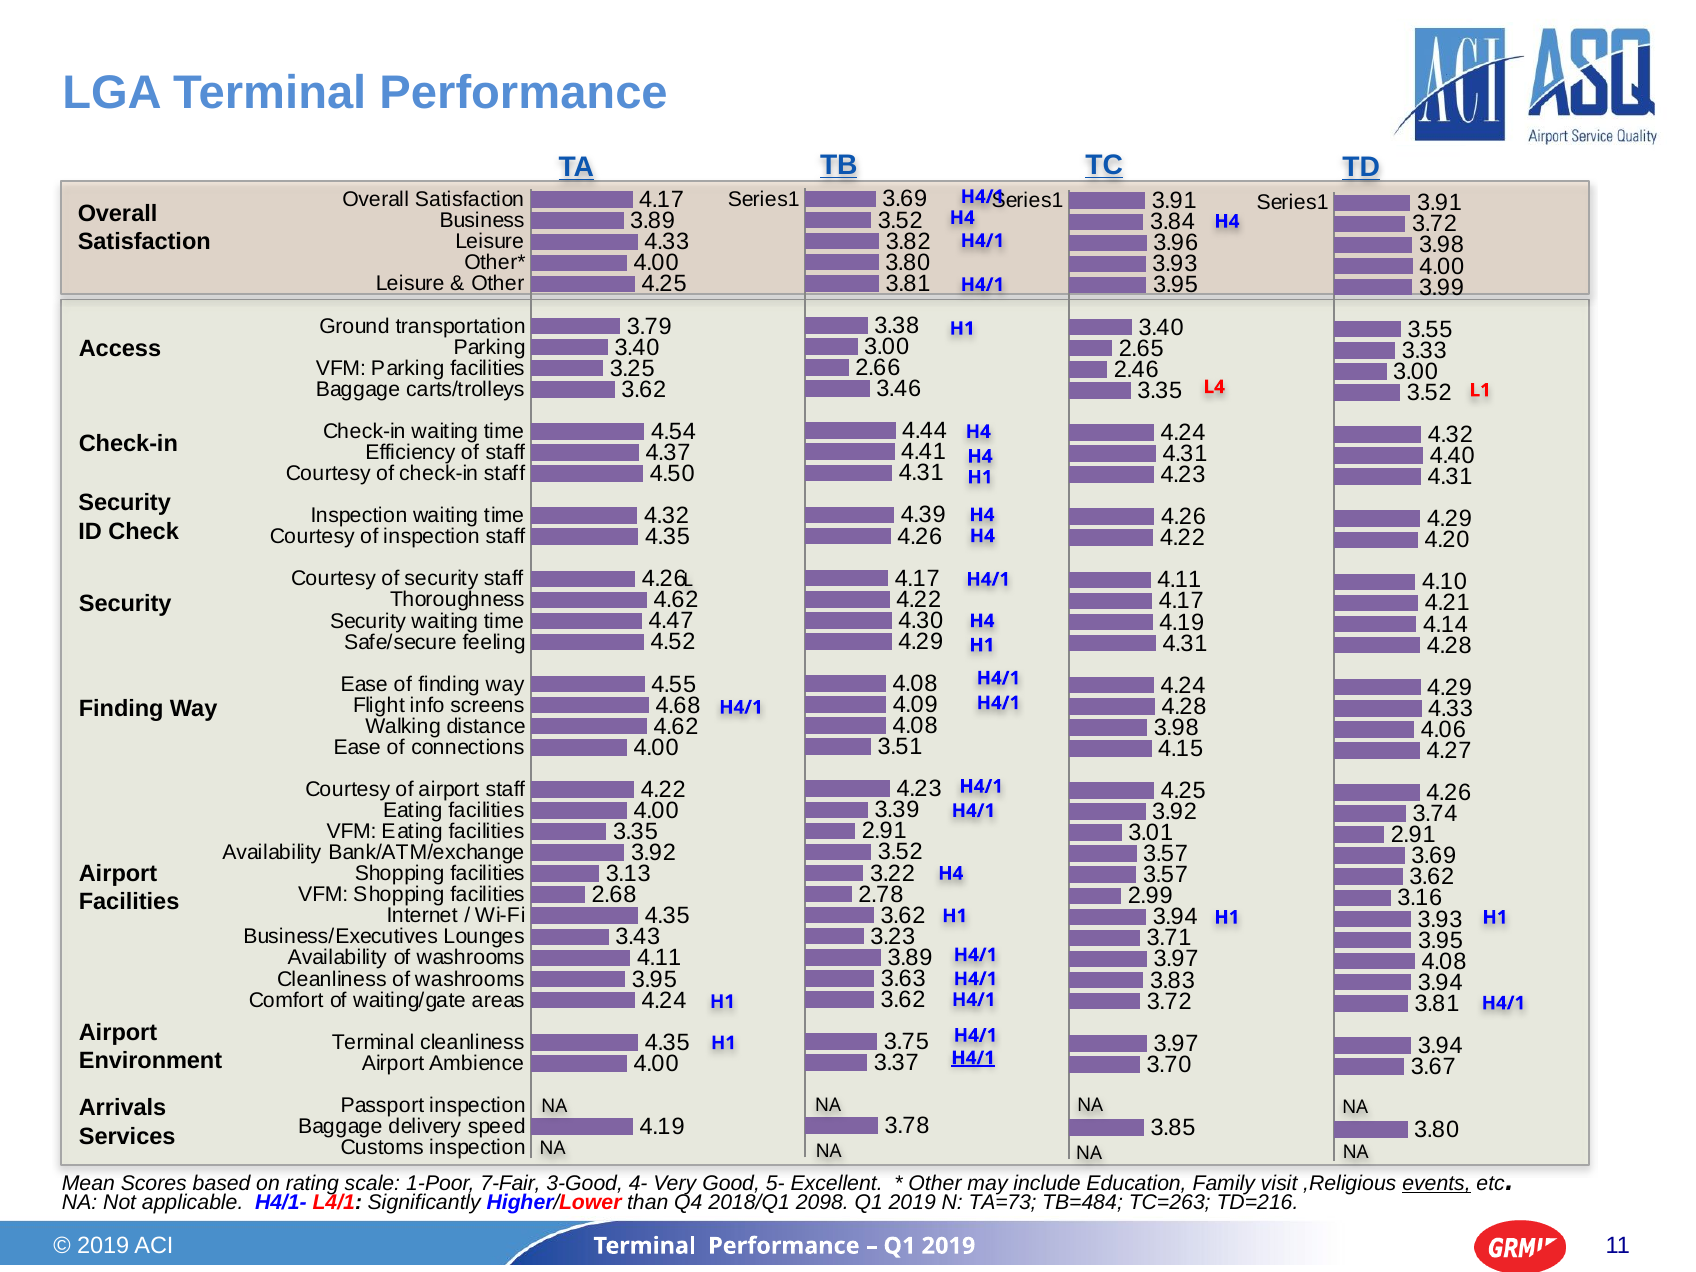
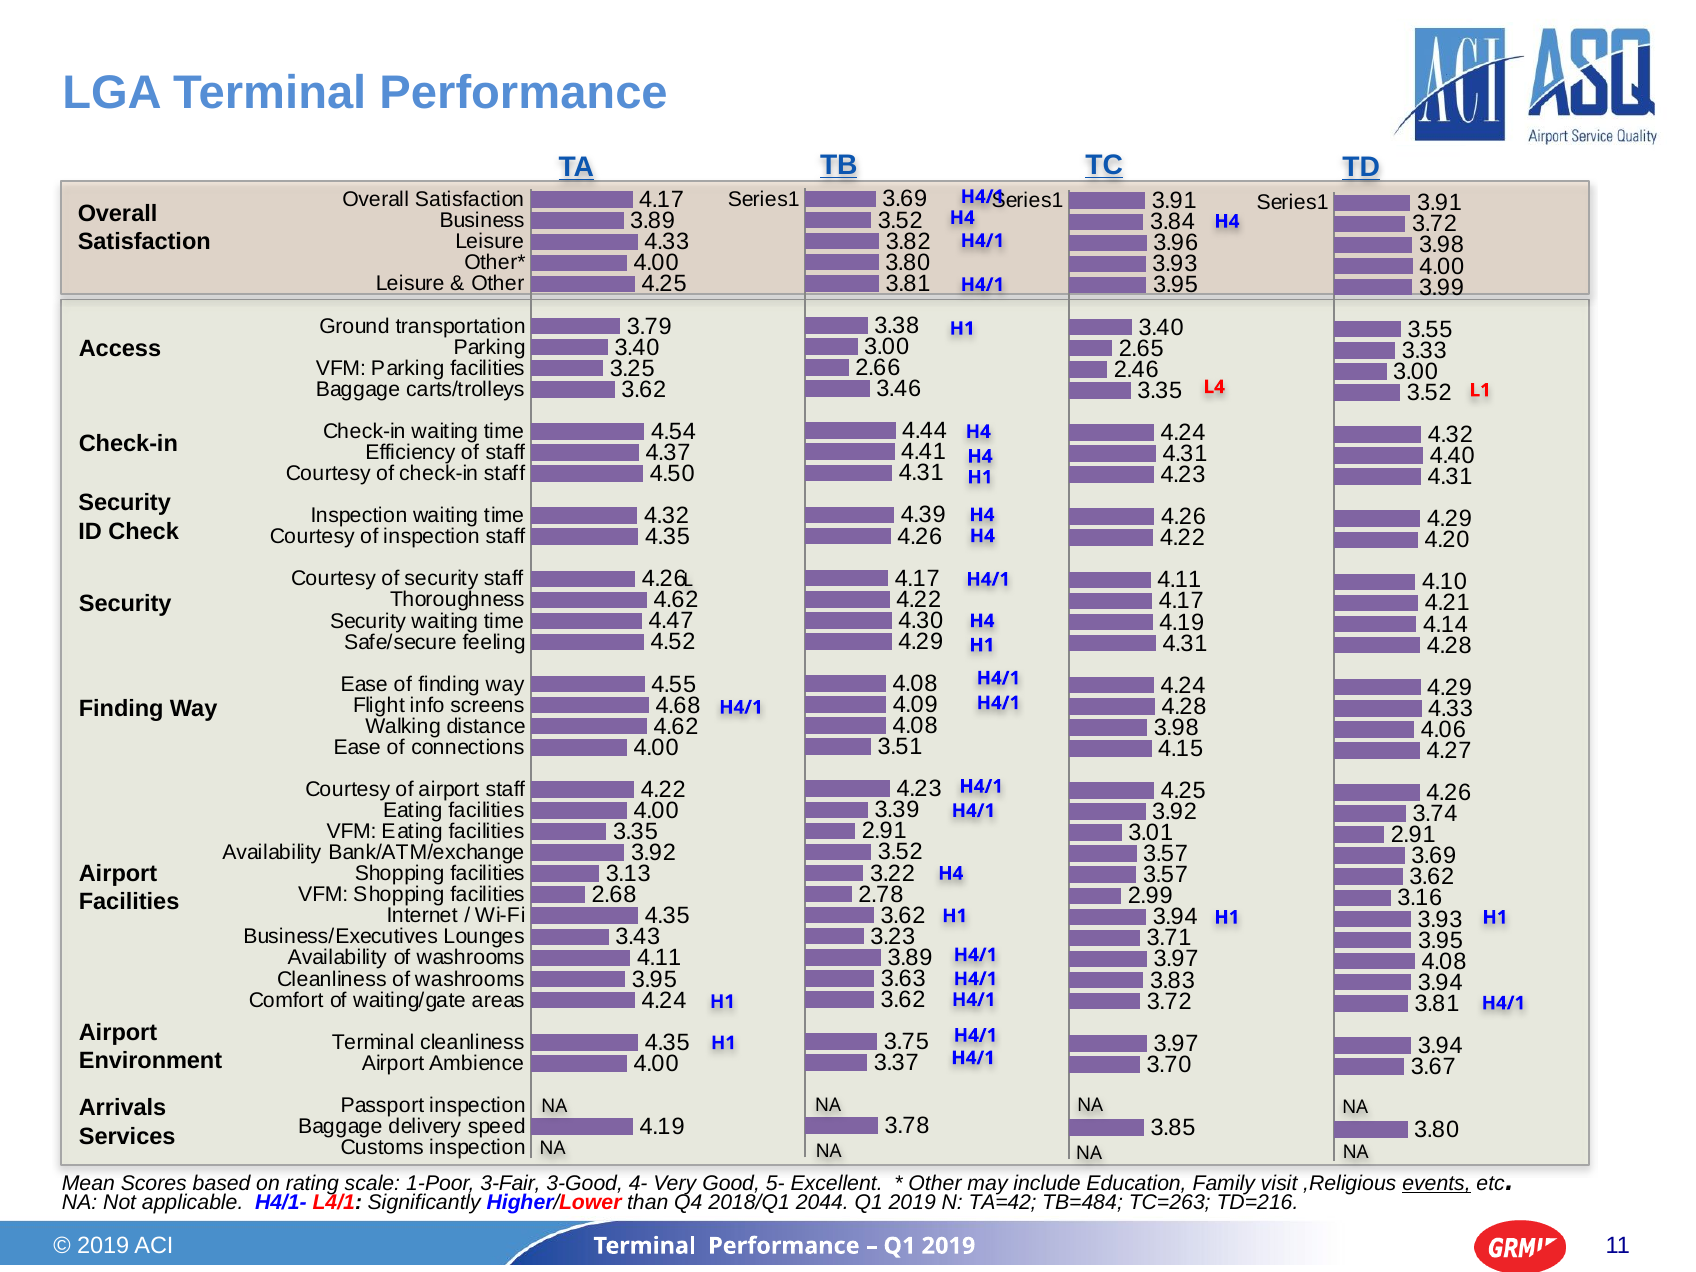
H4/1 underline: present -> none (973, 1058)
7-Fair: 7-Fair -> 3-Fair (510, 1183)
2098: 2098 -> 2044 (822, 1202)
TA=73: TA=73 -> TA=42 (1003, 1202)
